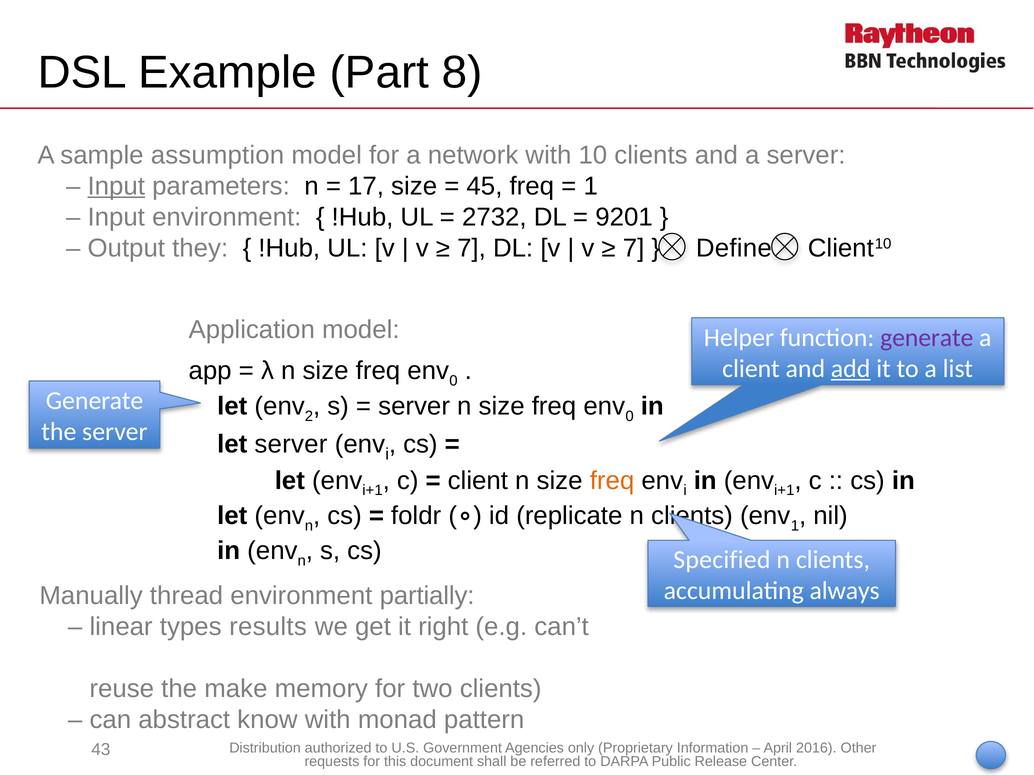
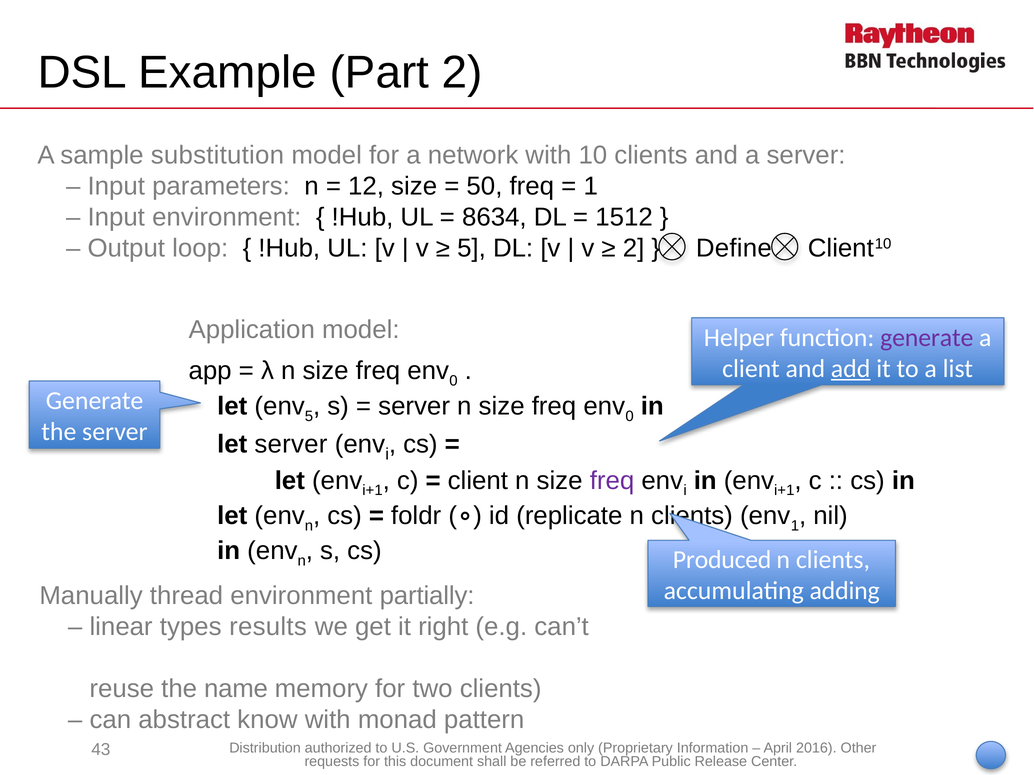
Part 8: 8 -> 2 (462, 73)
assumption: assumption -> substitution (217, 155)
Input underline: present -> none (116, 186)
17: 17 -> 12 (366, 186)
45: 45 -> 50 (484, 186)
2732: 2732 -> 8634 (494, 217)
9201: 9201 -> 1512 (624, 217)
they: they -> loop (200, 248)
7: 7 -> 5 (471, 248)
7: 7 -> 2 (634, 248)
2: 2 -> 5 (309, 416)
freq colour: orange -> purple (612, 481)
Specified: Specified -> Produced (722, 560)
always: always -> adding (845, 591)
make: make -> name (236, 689)
